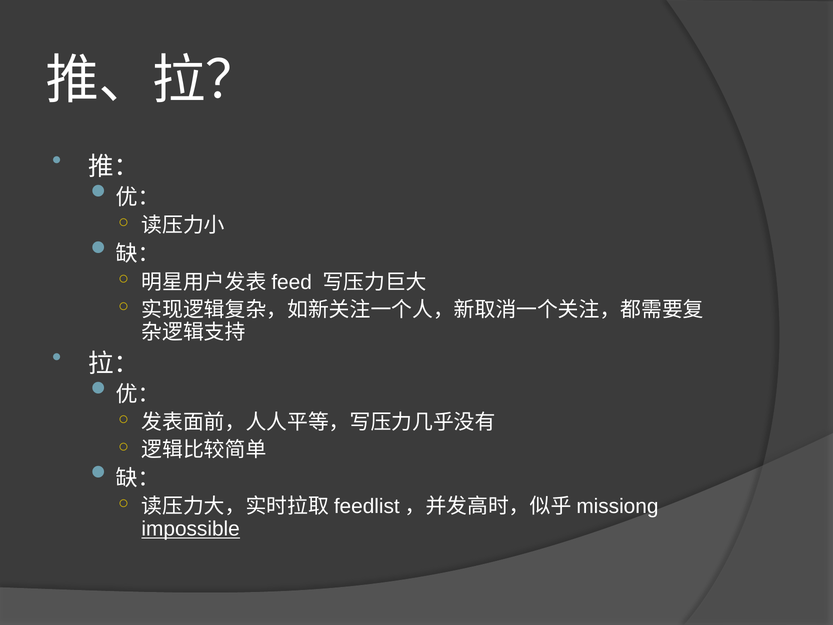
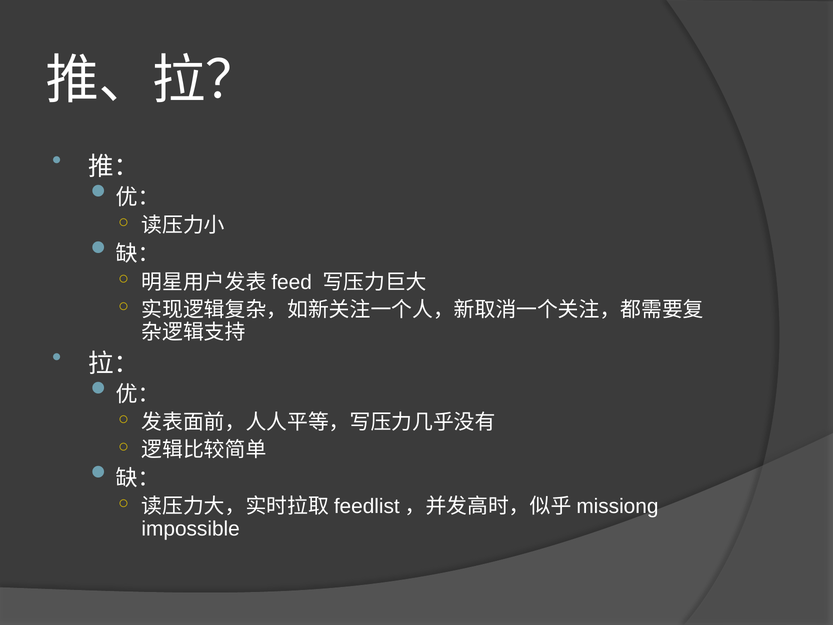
impossible underline: present -> none (191, 529)
